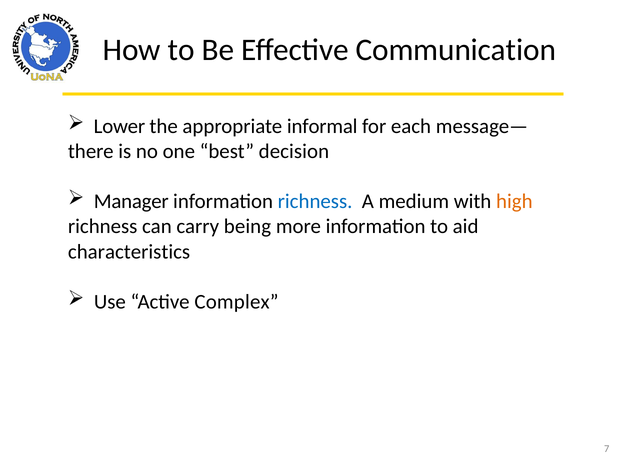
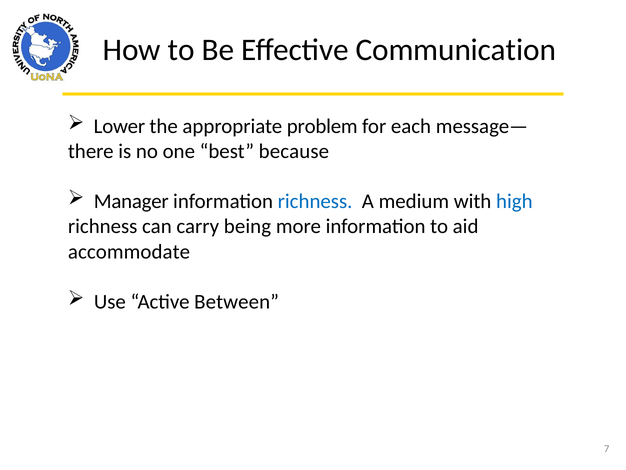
informal: informal -> problem (322, 126)
decision: decision -> because (294, 151)
high colour: orange -> blue (514, 201)
characteristics: characteristics -> accommodate (129, 251)
Complex: Complex -> Between (237, 301)
